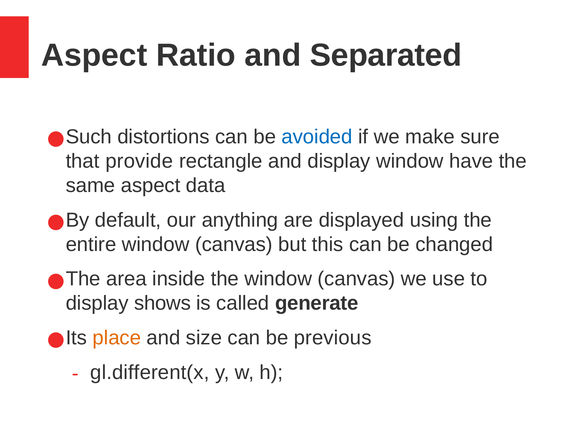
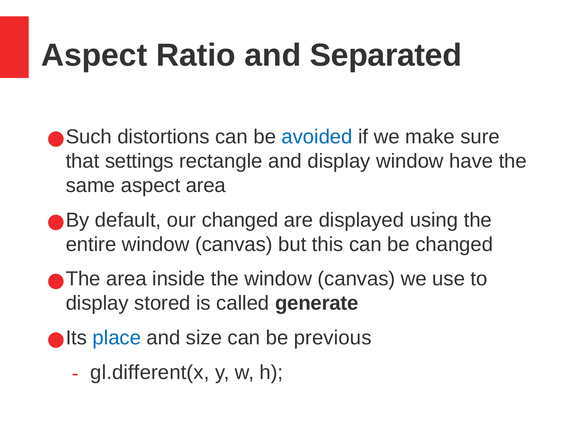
provide: provide -> settings (139, 161)
aspect data: data -> area (206, 185)
our anything: anything -> changed (240, 220)
shows: shows -> stored (162, 303)
place colour: orange -> blue (117, 338)
